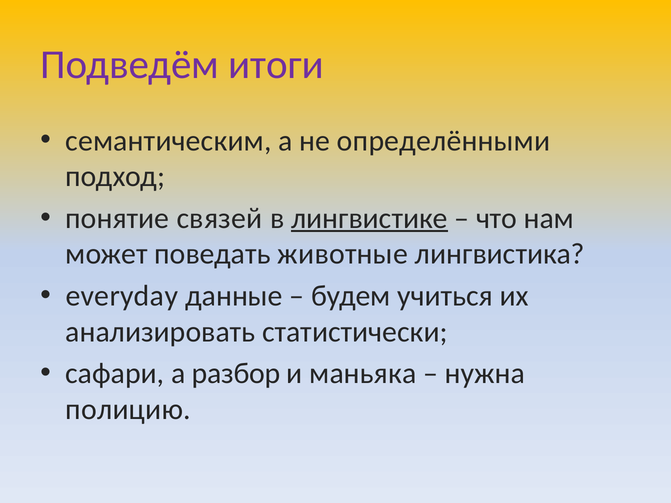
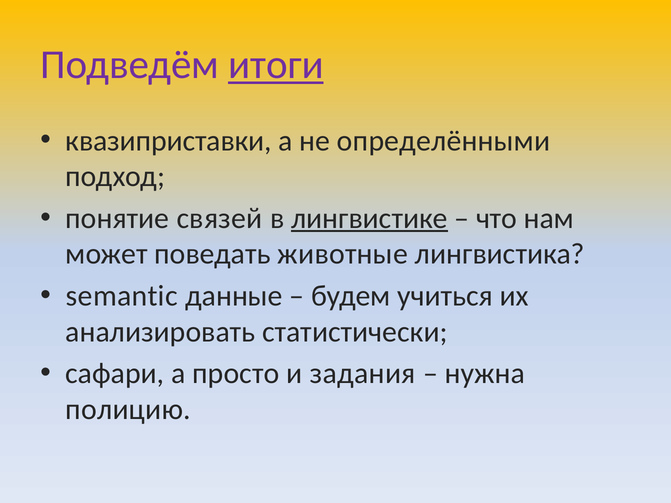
итоги underline: none -> present (276, 65)
семантическим: семантическим -> квазиприставки (169, 141)
everyday: everyday -> semantic (122, 296)
разбор: разбор -> просто (236, 374)
маньяка: маньяка -> задания (363, 374)
